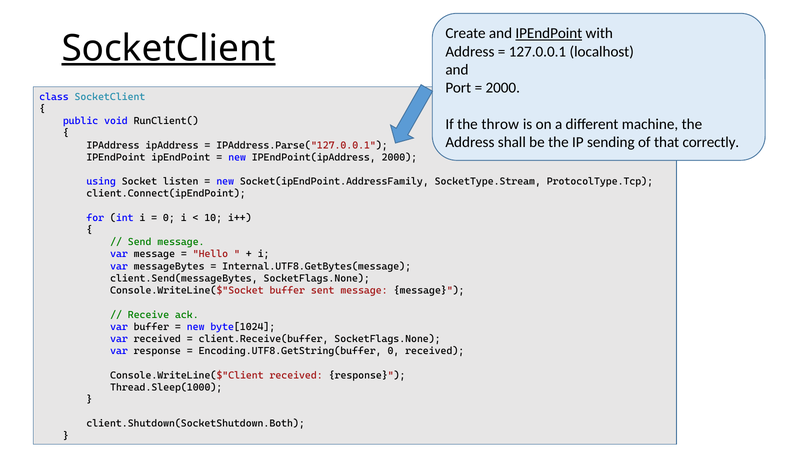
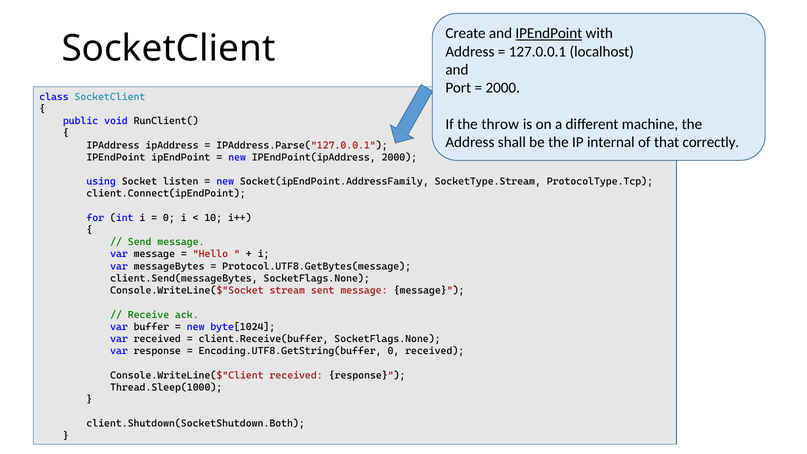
SocketClient underline: present -> none (168, 48)
sending: sending -> internal (611, 142)
Internal.UTF8.GetBytes(message: Internal.UTF8.GetBytes(message -> Protocol.UTF8.GetBytes(message (317, 266)
Console.WriteLine($"Socket buffer: buffer -> stream (287, 290)
